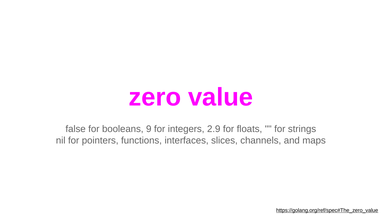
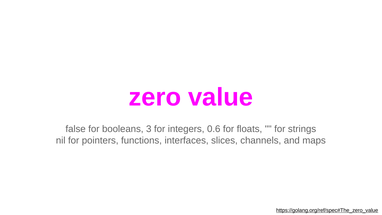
9: 9 -> 3 (149, 129)
2.9: 2.9 -> 0.6 (214, 129)
